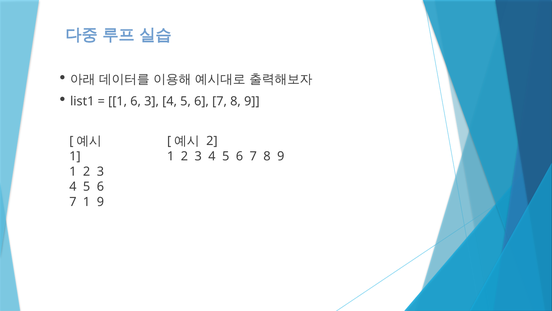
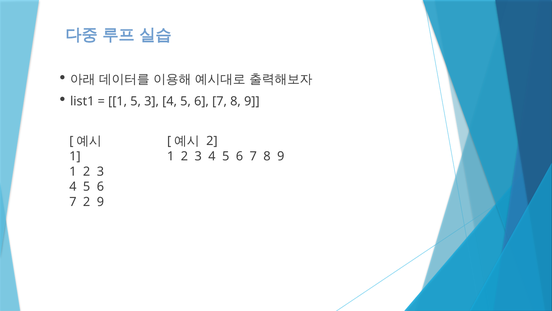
1 6: 6 -> 5 (136, 101)
7 1: 1 -> 2 (87, 202)
